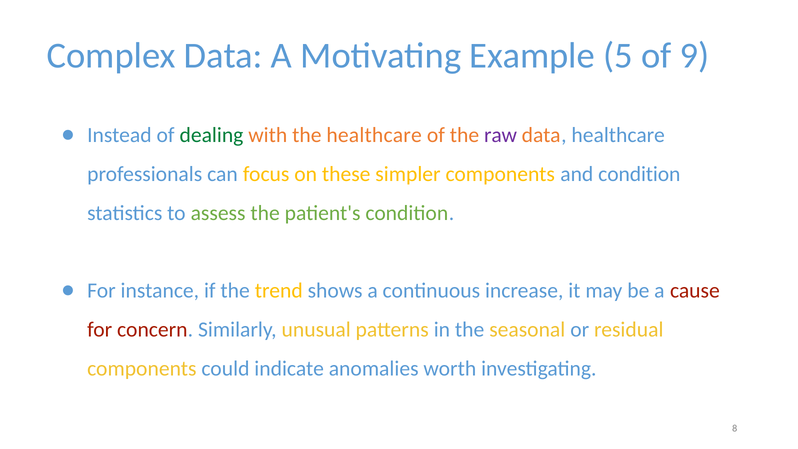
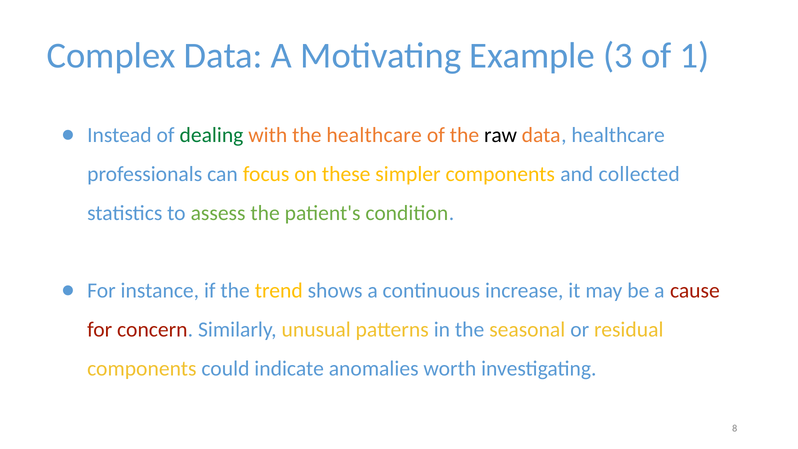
5: 5 -> 3 (618, 55)
9: 9 -> 1 (695, 55)
raw colour: purple -> black (501, 135)
and condition: condition -> collected (639, 174)
